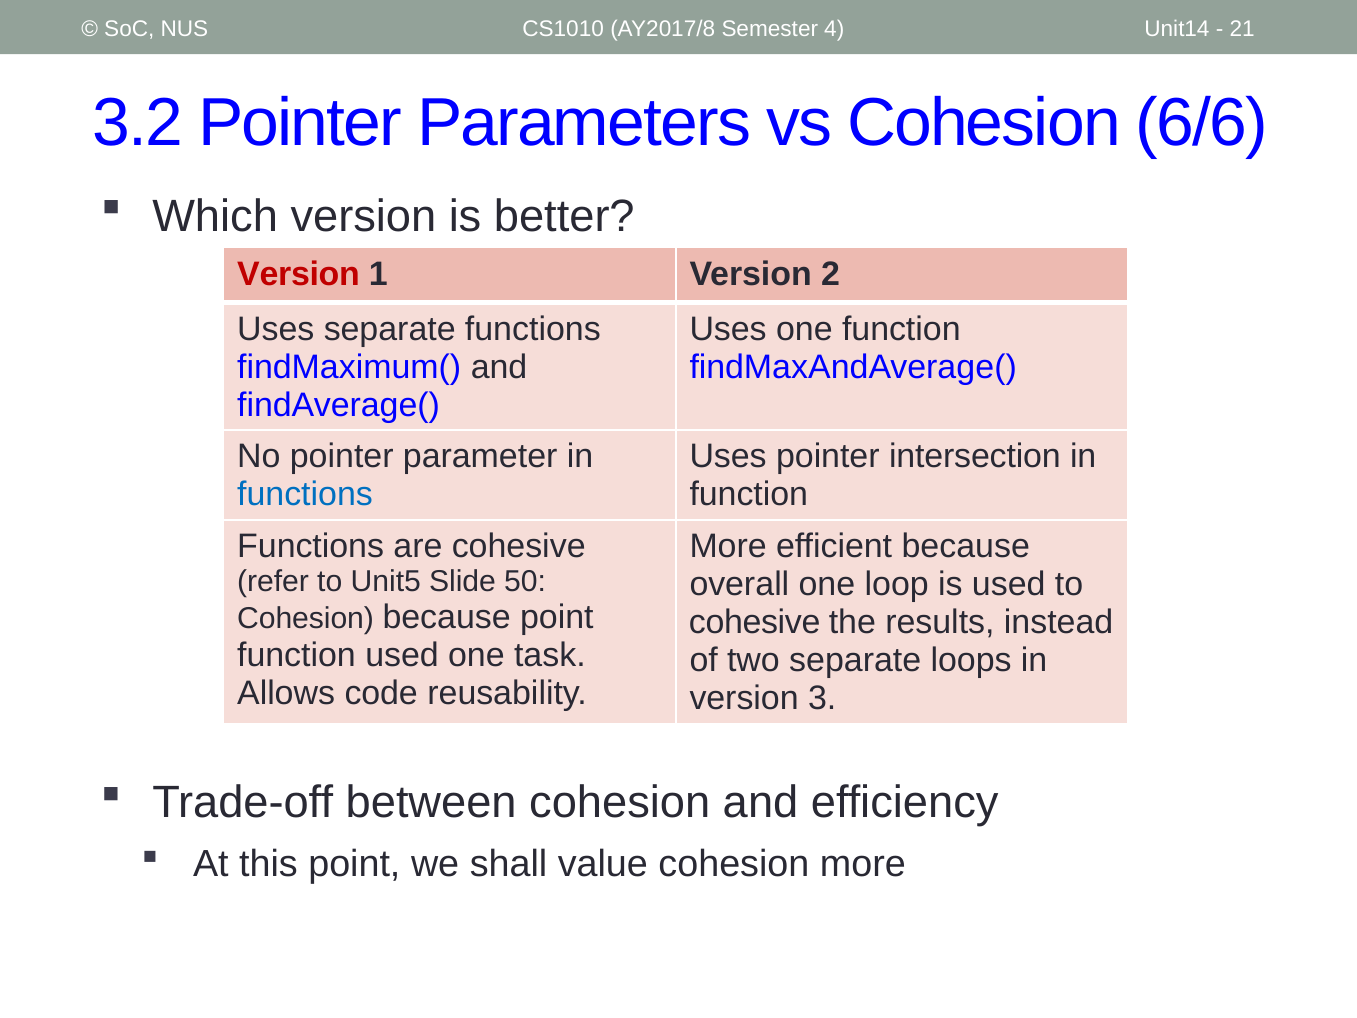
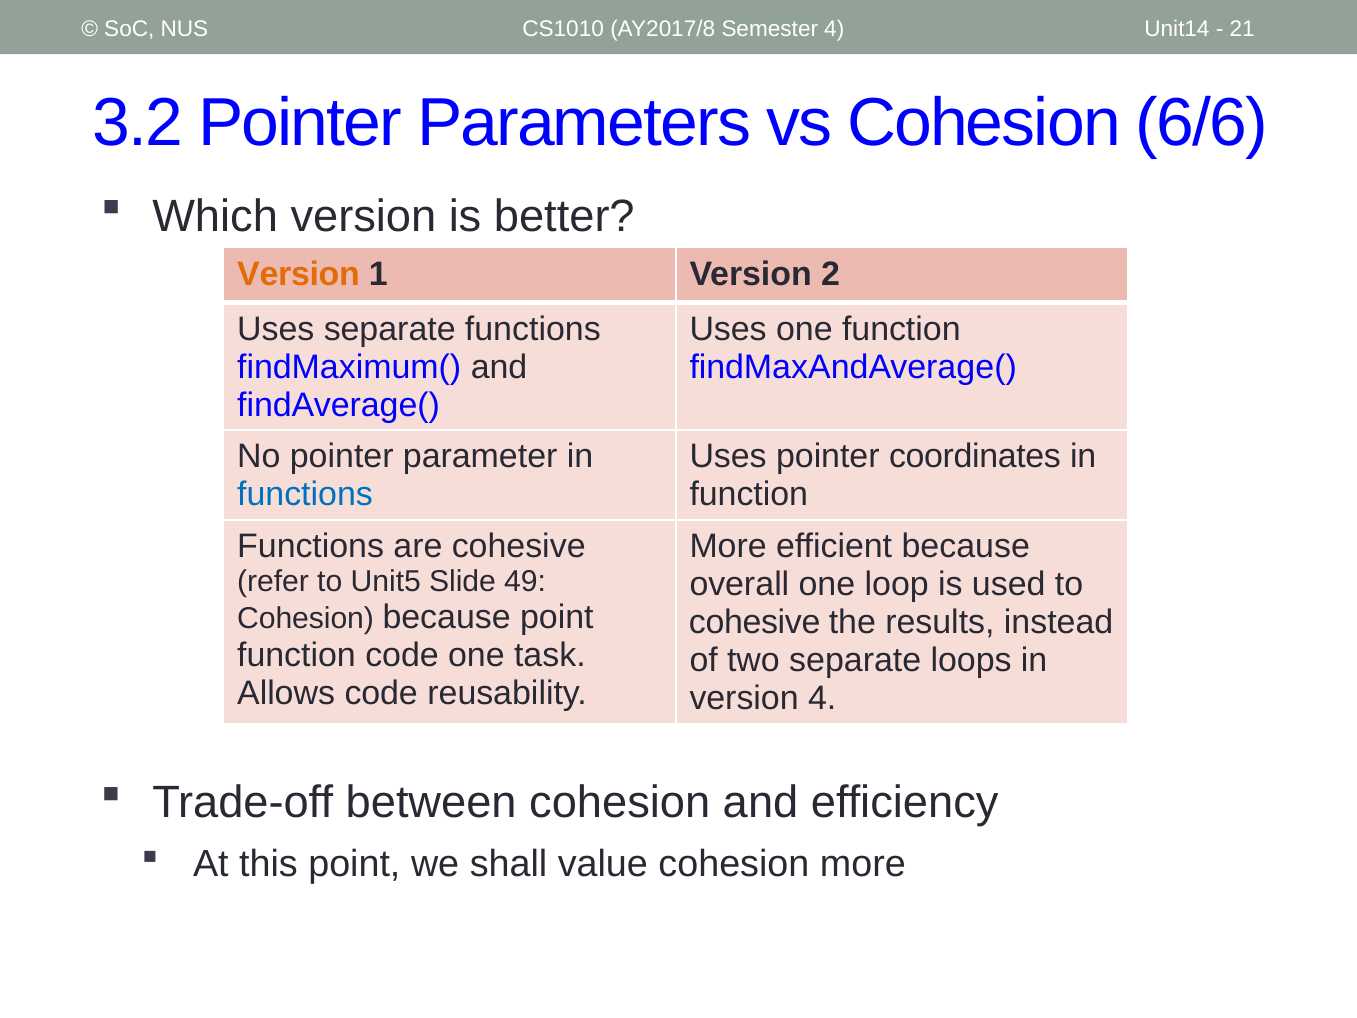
Version colour: red -> orange (299, 274)
intersection: intersection -> coordinates (975, 456)
50: 50 -> 49 (525, 582)
function used: used -> code (402, 656)
version 3: 3 -> 4 (822, 698)
